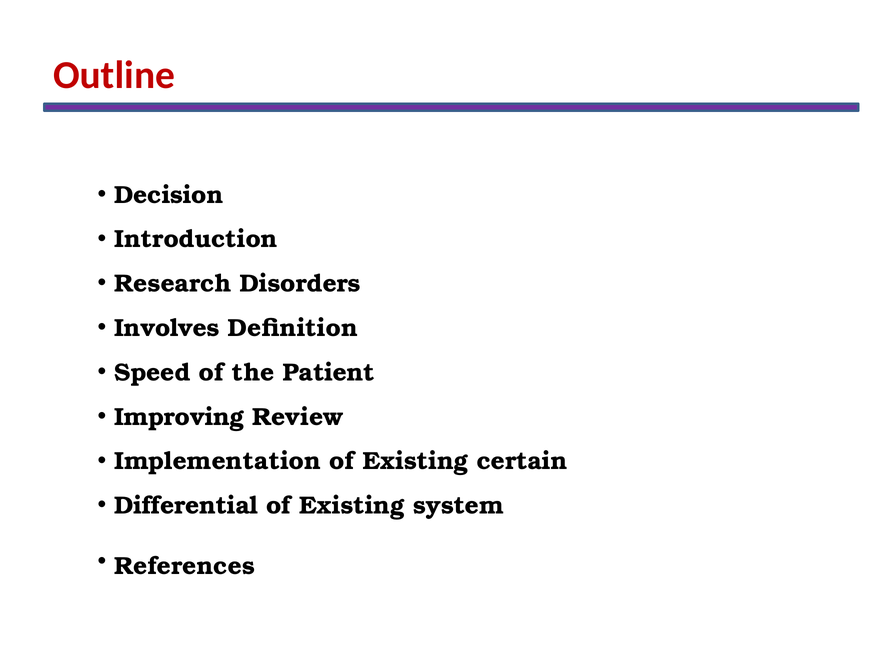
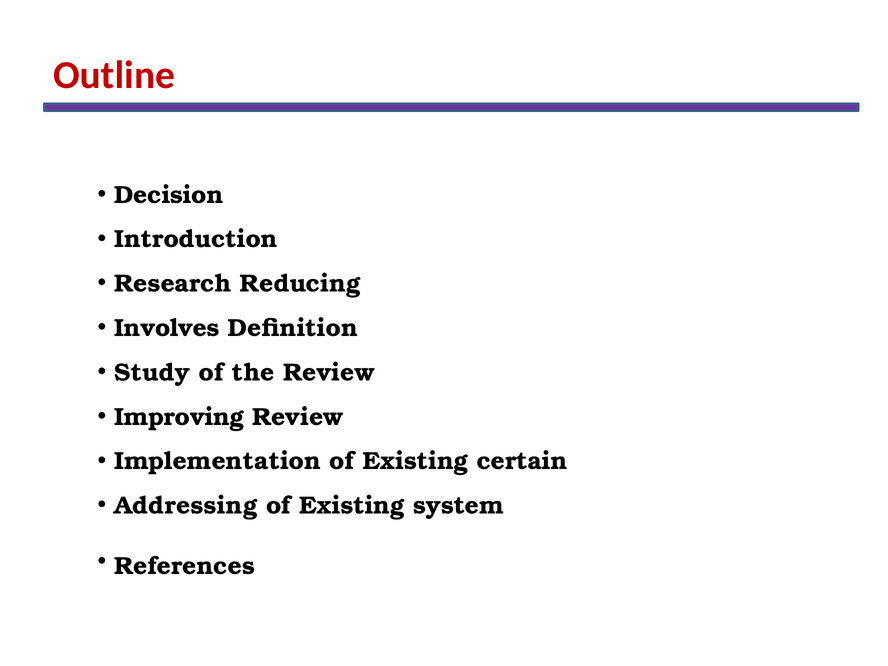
Disorders: Disorders -> Reducing (300, 284)
Speed: Speed -> Study (152, 373)
the Patient: Patient -> Review (329, 373)
Differential: Differential -> Addressing (186, 506)
